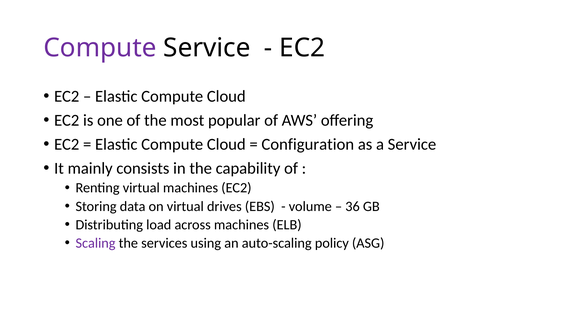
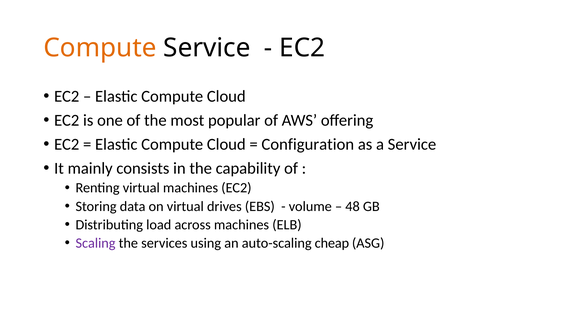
Compute colour: purple -> orange (100, 48)
36: 36 -> 48 (353, 206)
policy: policy -> cheap (332, 243)
